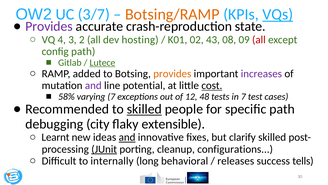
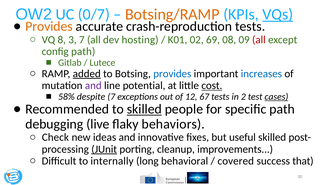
3/7: 3/7 -> 0/7 (94, 14)
Provides colour: purple -> orange (49, 26)
crash-reproduction state: state -> tests (250, 26)
4: 4 -> 8 (62, 40)
3 2: 2 -> 7 (82, 40)
43: 43 -> 69 (213, 40)
Lutece underline: present -> none (102, 62)
added underline: none -> present (87, 74)
provides colour: orange -> blue (172, 74)
increases colour: purple -> blue (261, 74)
varying: varying -> despite (91, 96)
48: 48 -> 67 (204, 96)
in 7: 7 -> 2 (243, 96)
cases underline: none -> present (276, 96)
city: city -> live (98, 124)
extensible: extensible -> behaviors (173, 124)
Learnt: Learnt -> Check (55, 137)
and underline: present -> none (127, 137)
clarify: clarify -> useful (242, 137)
configurations: configurations -> improvements (235, 149)
releases: releases -> covered (236, 161)
tells: tells -> that (303, 161)
